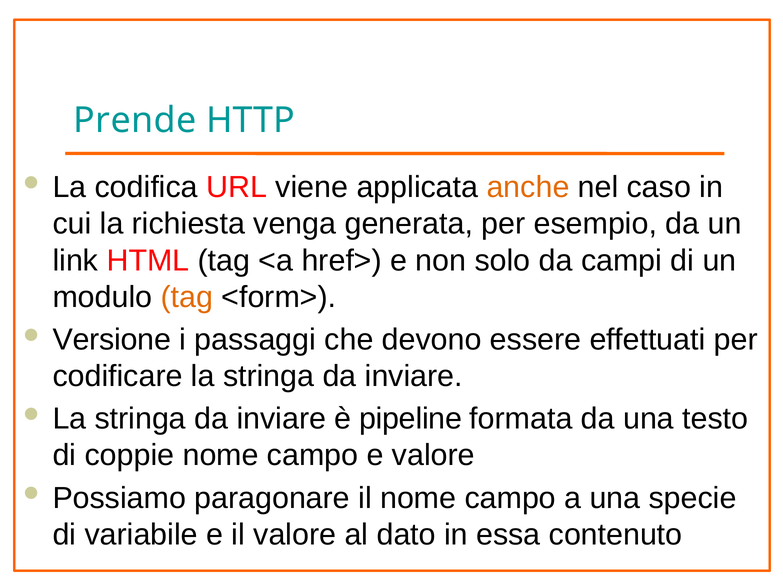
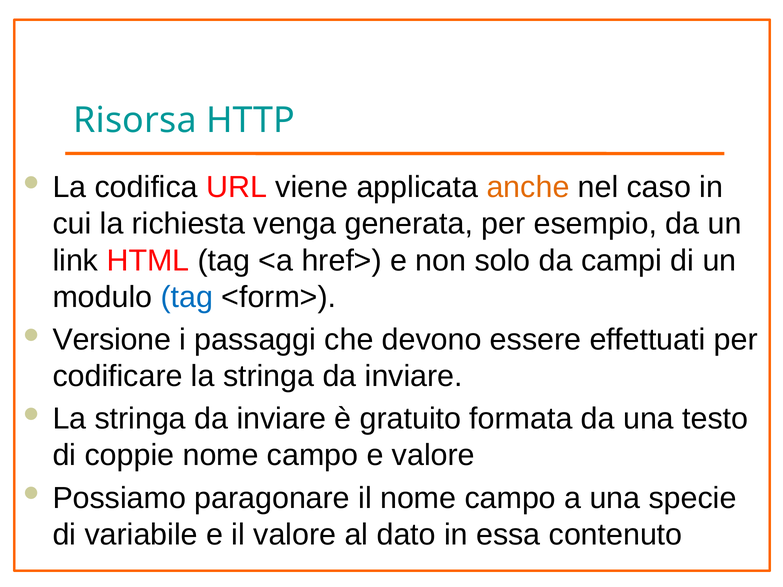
Prende: Prende -> Risorsa (135, 121)
tag colour: orange -> blue (187, 297)
pipeline: pipeline -> gratuito (410, 419)
